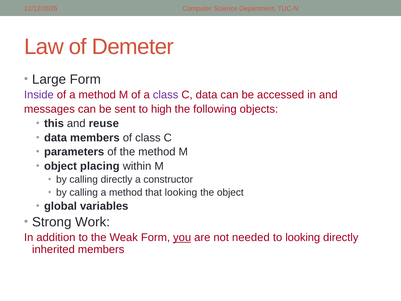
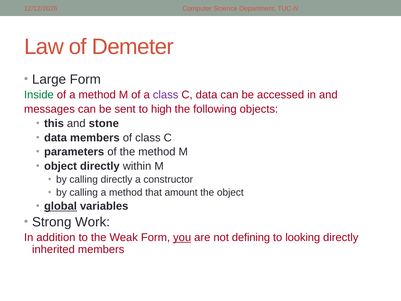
Inside colour: purple -> green (39, 95)
reuse: reuse -> stone (104, 123)
object placing: placing -> directly (100, 166)
that looking: looking -> amount (181, 192)
global underline: none -> present (61, 206)
needed: needed -> defining (251, 237)
